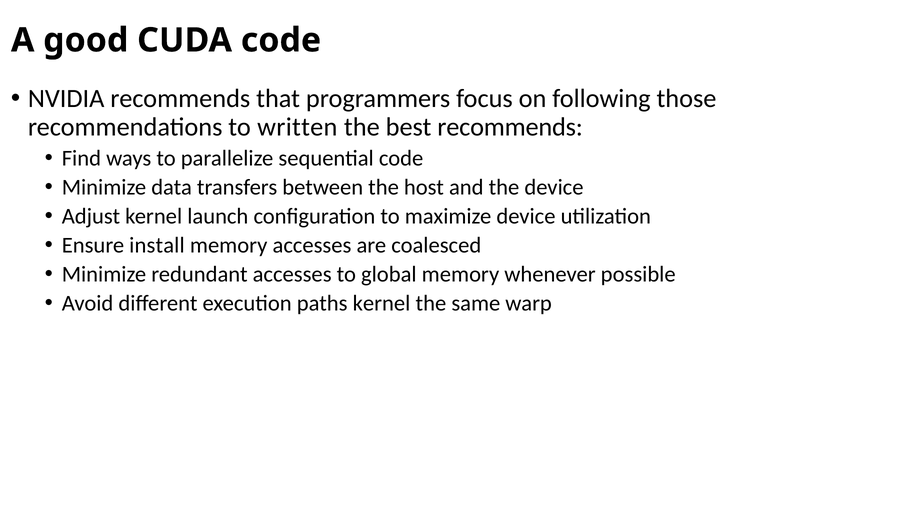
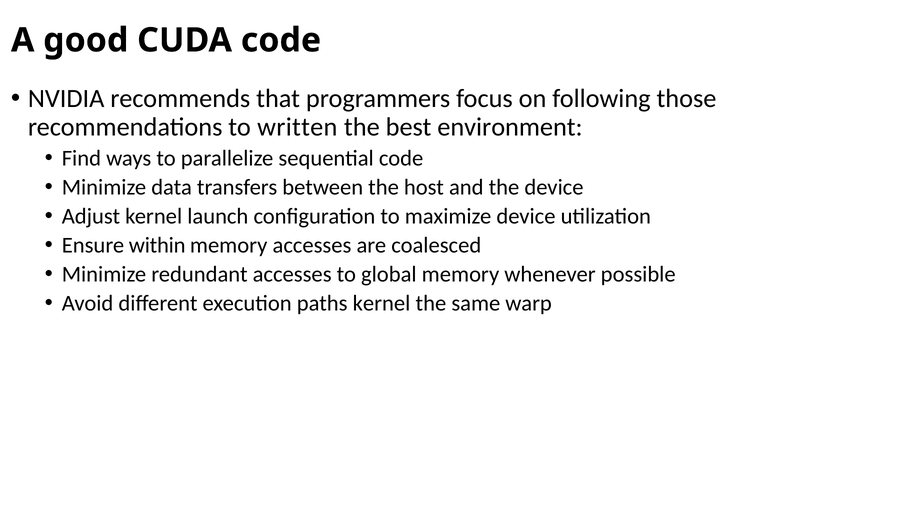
best recommends: recommends -> environment (510, 127)
install: install -> within (157, 246)
